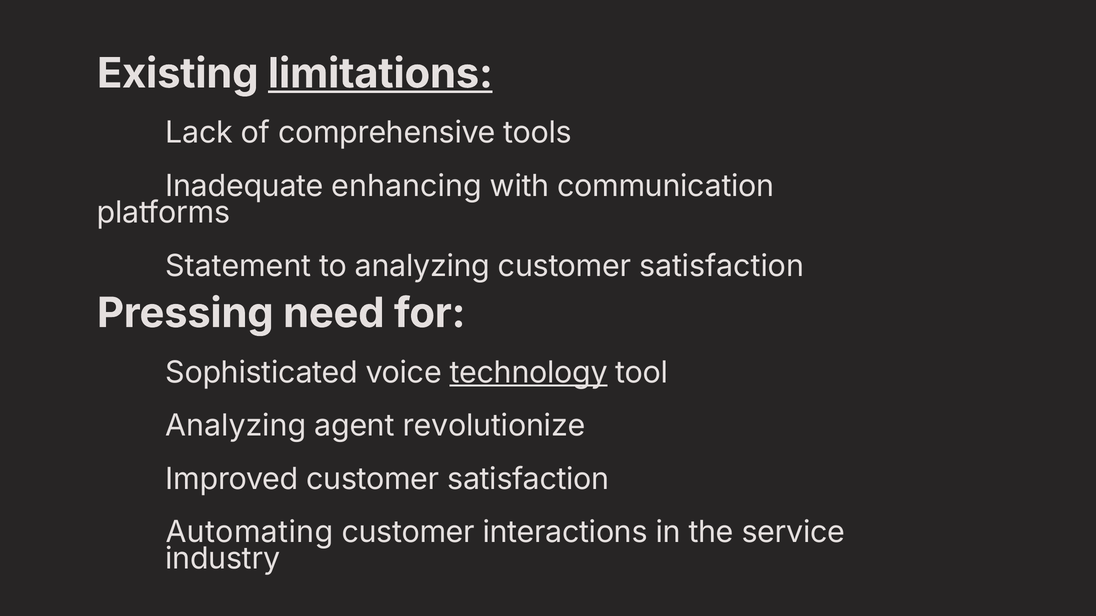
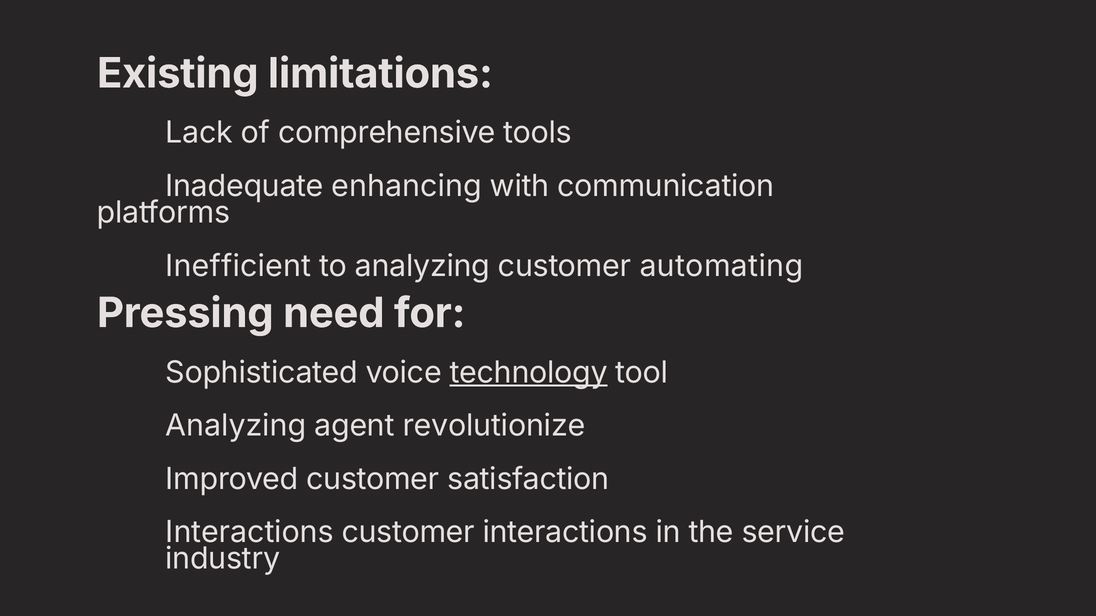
limitations underline: present -> none (380, 74)
Statement: Statement -> Inefficient (238, 266)
analyzing customer satisfaction: satisfaction -> automating (721, 266)
Automating: Automating -> Interactions (250, 533)
